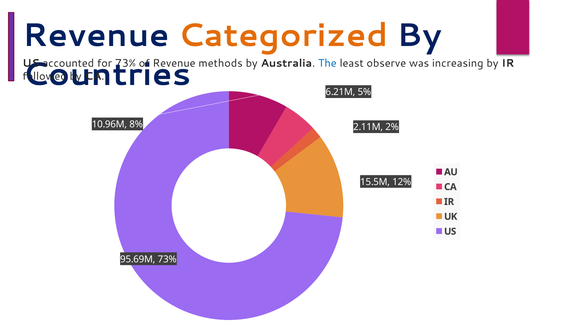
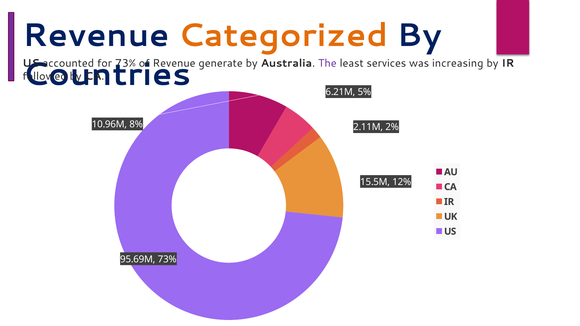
methods: methods -> generate (221, 63)
The colour: blue -> purple (327, 63)
observe: observe -> services (386, 63)
